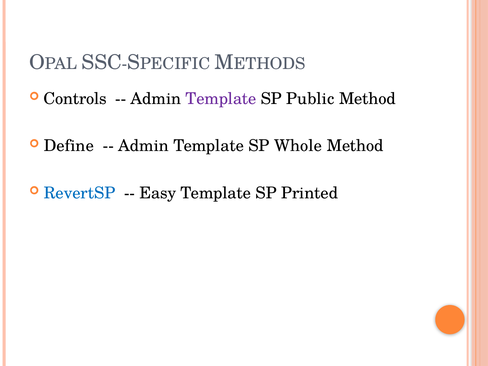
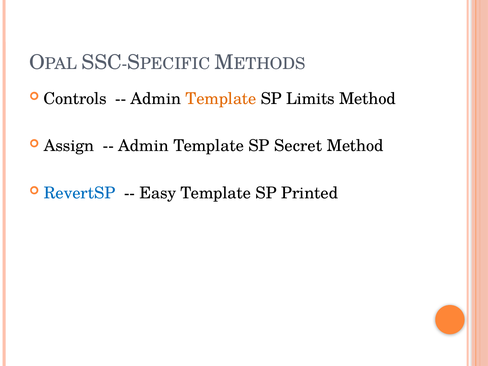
Template colour: purple -> orange (221, 99)
Public: Public -> Limits (310, 99)
Define: Define -> Assign (69, 146)
Whole: Whole -> Secret (298, 146)
